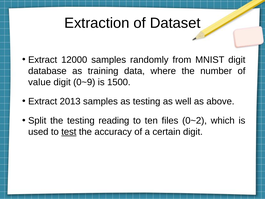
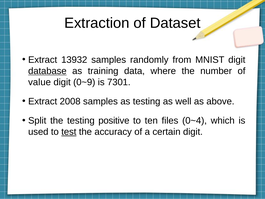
12000: 12000 -> 13932 (74, 60)
database underline: none -> present (47, 71)
1500: 1500 -> 7301 (119, 82)
2013: 2013 -> 2008 (70, 101)
reading: reading -> positive (114, 120)
0~2: 0~2 -> 0~4 (195, 120)
